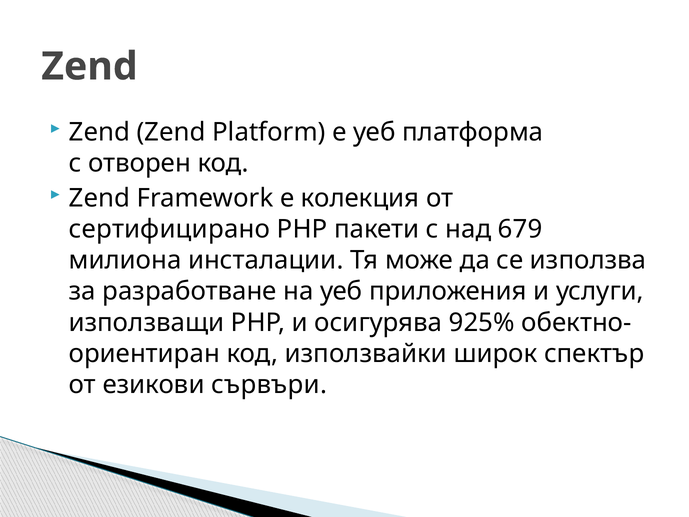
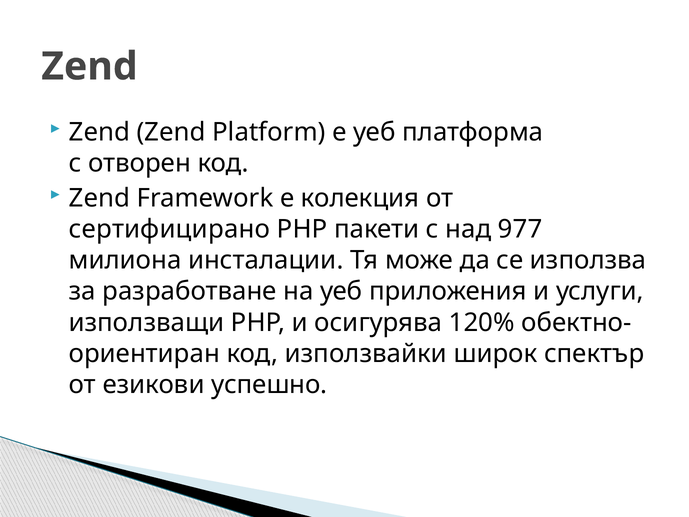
679: 679 -> 977 (520, 229)
925%: 925% -> 120% (482, 322)
сървъри: сървъри -> успешно (269, 384)
